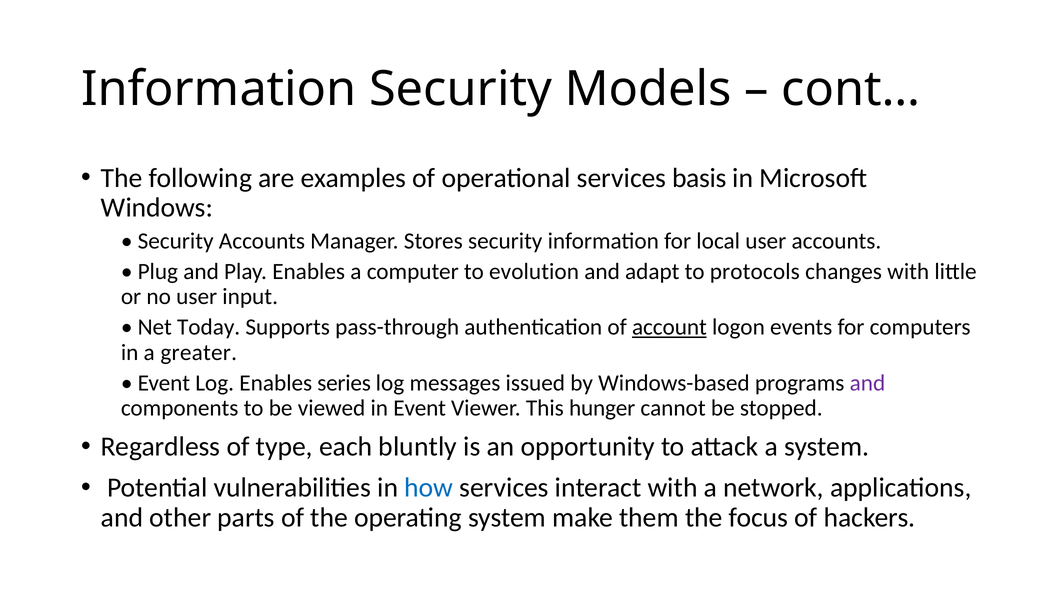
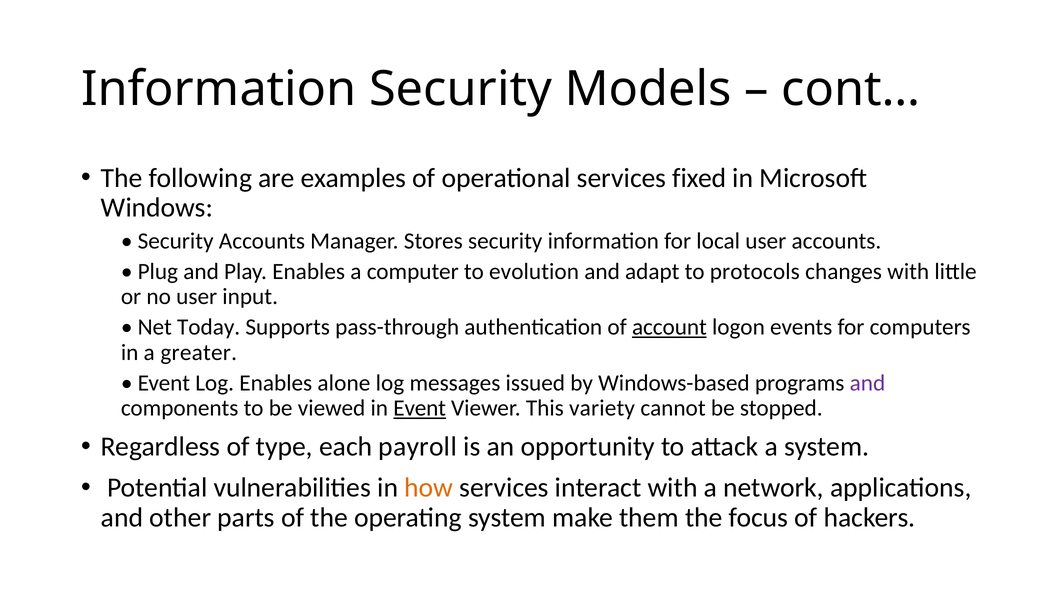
basis: basis -> fixed (699, 178)
series: series -> alone (344, 383)
Event underline: none -> present (420, 408)
hunger: hunger -> variety (602, 408)
bluntly: bluntly -> payroll (418, 447)
how colour: blue -> orange (429, 488)
